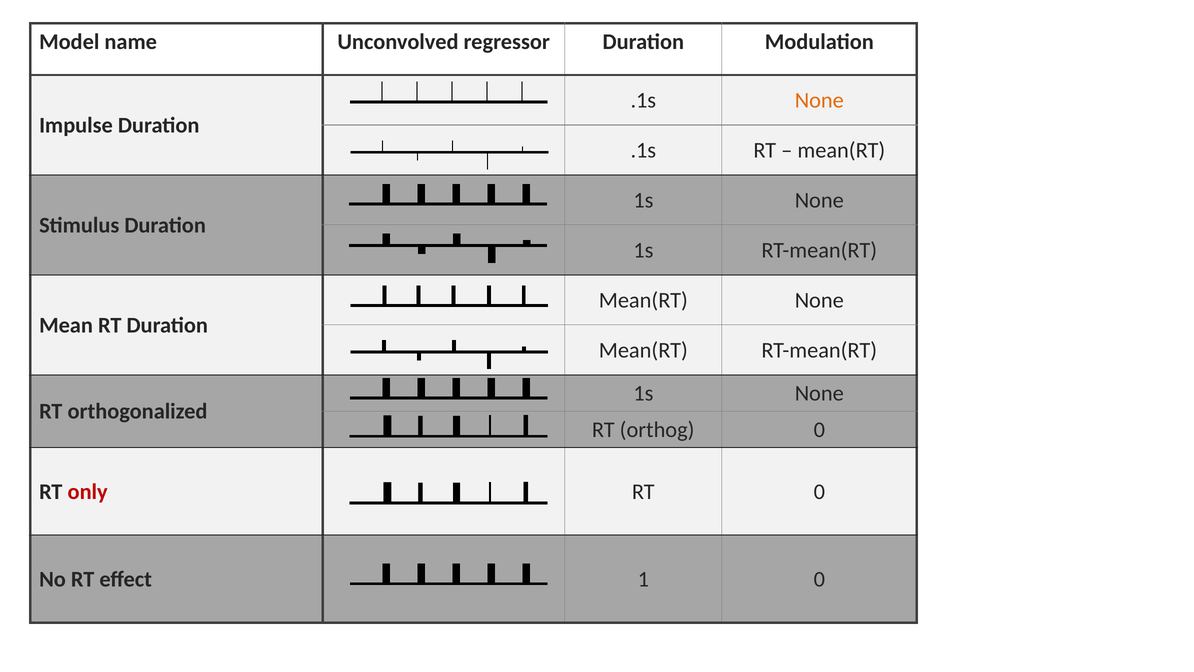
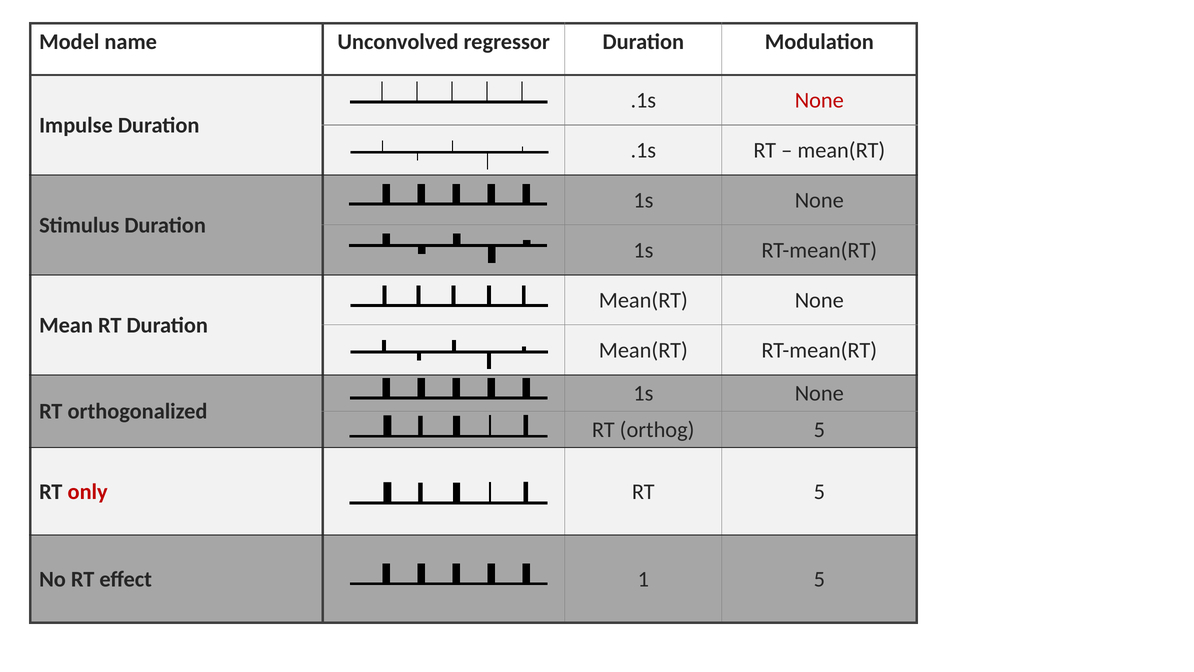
None colour: orange -> red (819, 100)
orthog 0: 0 -> 5 (819, 429)
RT 0: 0 -> 5 (819, 491)
1 0: 0 -> 5 (819, 579)
